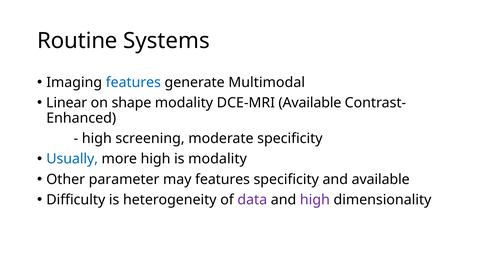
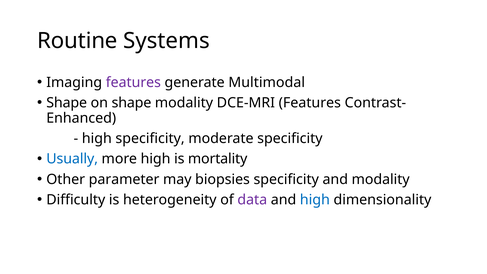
features colour: blue -> purple (133, 82)
Linear: Linear -> Shape (67, 103)
DCE-MRI Available: Available -> Features (310, 103)
high screening: screening -> specificity (150, 139)
is modality: modality -> mortality (218, 159)
may features: features -> biopsies (223, 179)
and available: available -> modality (381, 179)
high colour: purple -> blue (315, 200)
